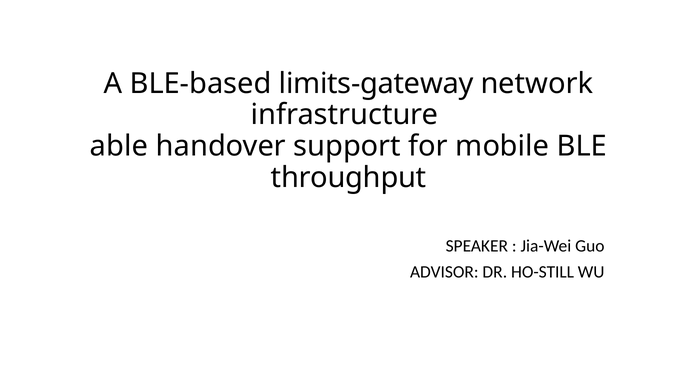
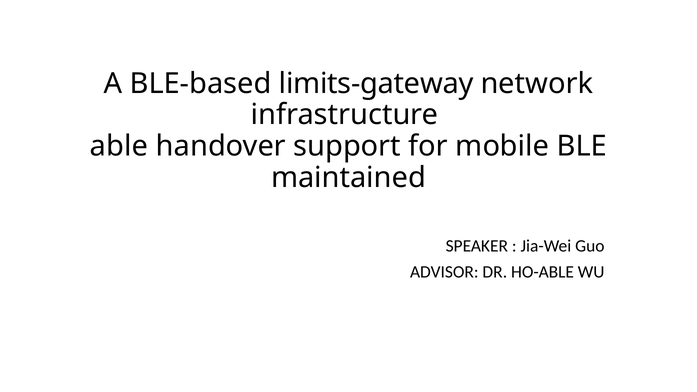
throughput: throughput -> maintained (349, 178)
HO-STILL: HO-STILL -> HO-ABLE (543, 272)
